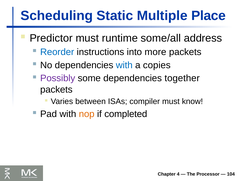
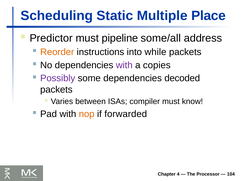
runtime: runtime -> pipeline (120, 38)
Reorder colour: blue -> orange (57, 52)
more: more -> while (155, 52)
with colour: blue -> purple (124, 65)
together: together -> decoded (182, 78)
completed: completed -> forwarded (126, 114)
